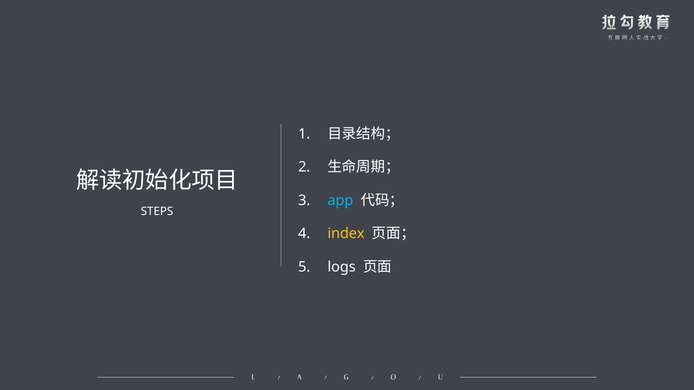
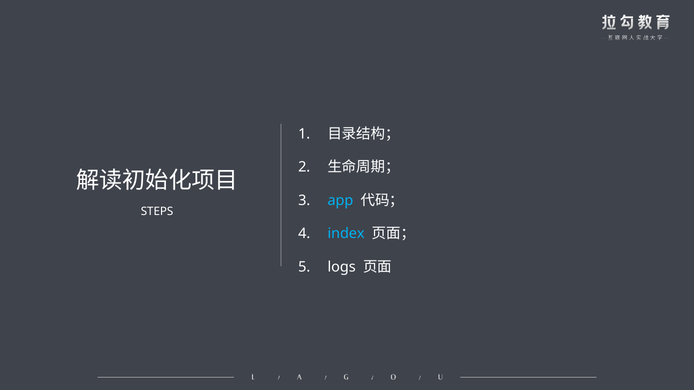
index colour: yellow -> light blue (346, 234)
